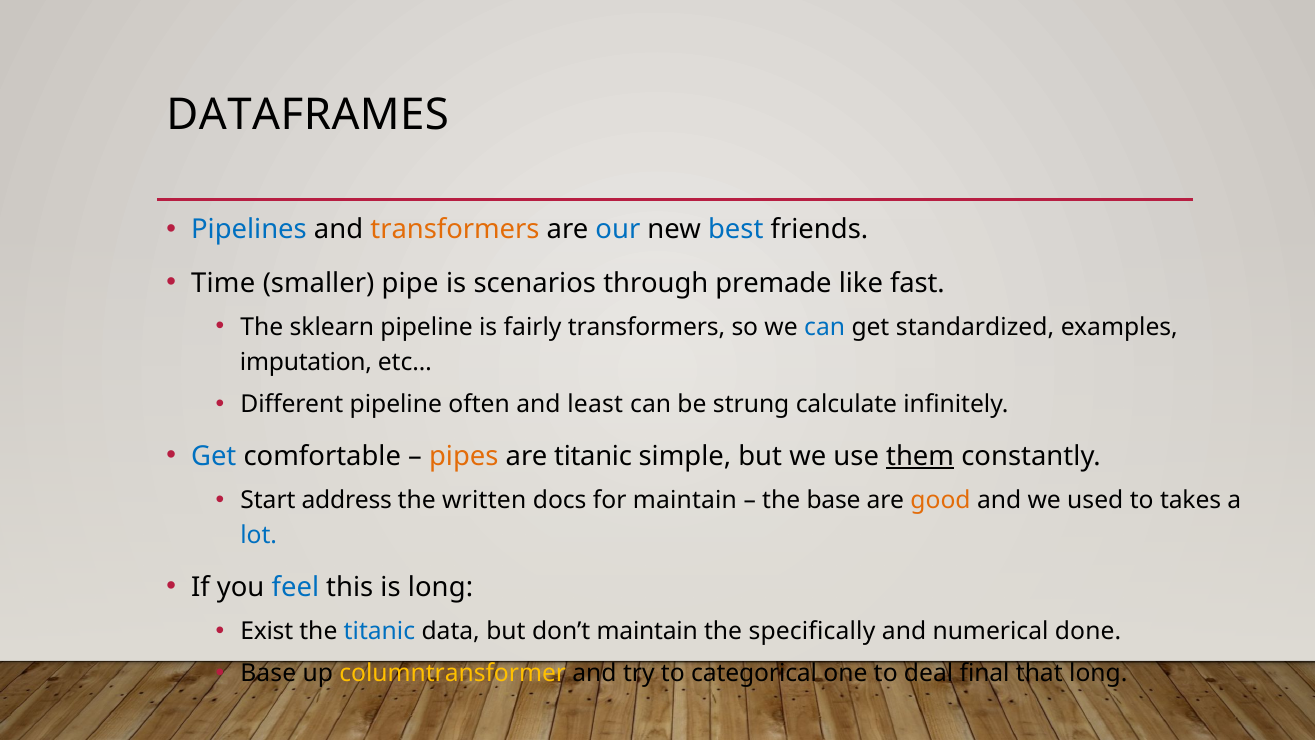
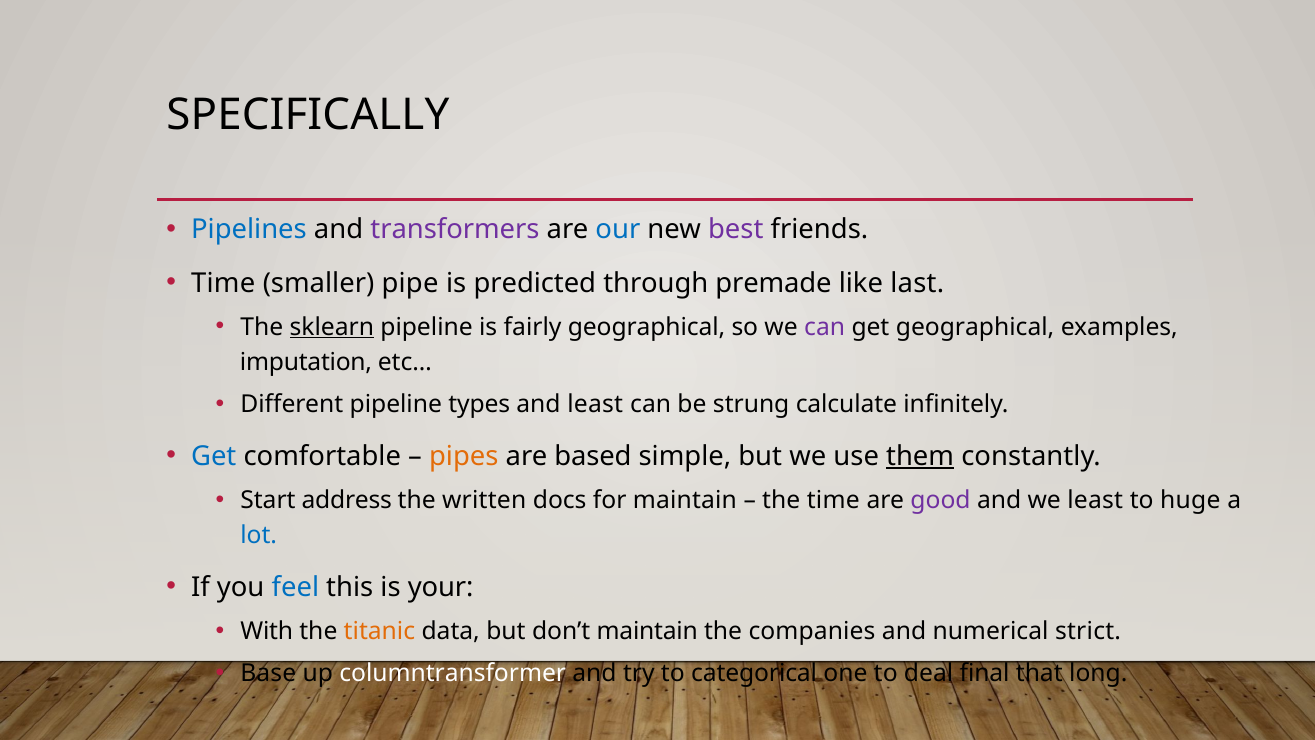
DATAFRAMES: DATAFRAMES -> SPECIFICALLY (308, 115)
transformers colour: orange -> purple (455, 230)
best colour: blue -> purple (736, 230)
scenarios: scenarios -> predicted (535, 283)
fast: fast -> last (917, 283)
sklearn underline: none -> present (332, 327)
fairly transformers: transformers -> geographical (646, 327)
can colour: blue -> purple (825, 327)
get standardized: standardized -> geographical (975, 327)
often: often -> types (479, 405)
are titanic: titanic -> based (593, 456)
the base: base -> time (833, 500)
good colour: orange -> purple (941, 500)
we used: used -> least (1095, 500)
takes: takes -> huge (1190, 500)
is long: long -> your (441, 587)
Exist: Exist -> With (267, 631)
titanic colour: blue -> orange (379, 631)
specifically: specifically -> companies (812, 631)
done: done -> strict (1088, 631)
columntransformer colour: yellow -> white (453, 673)
